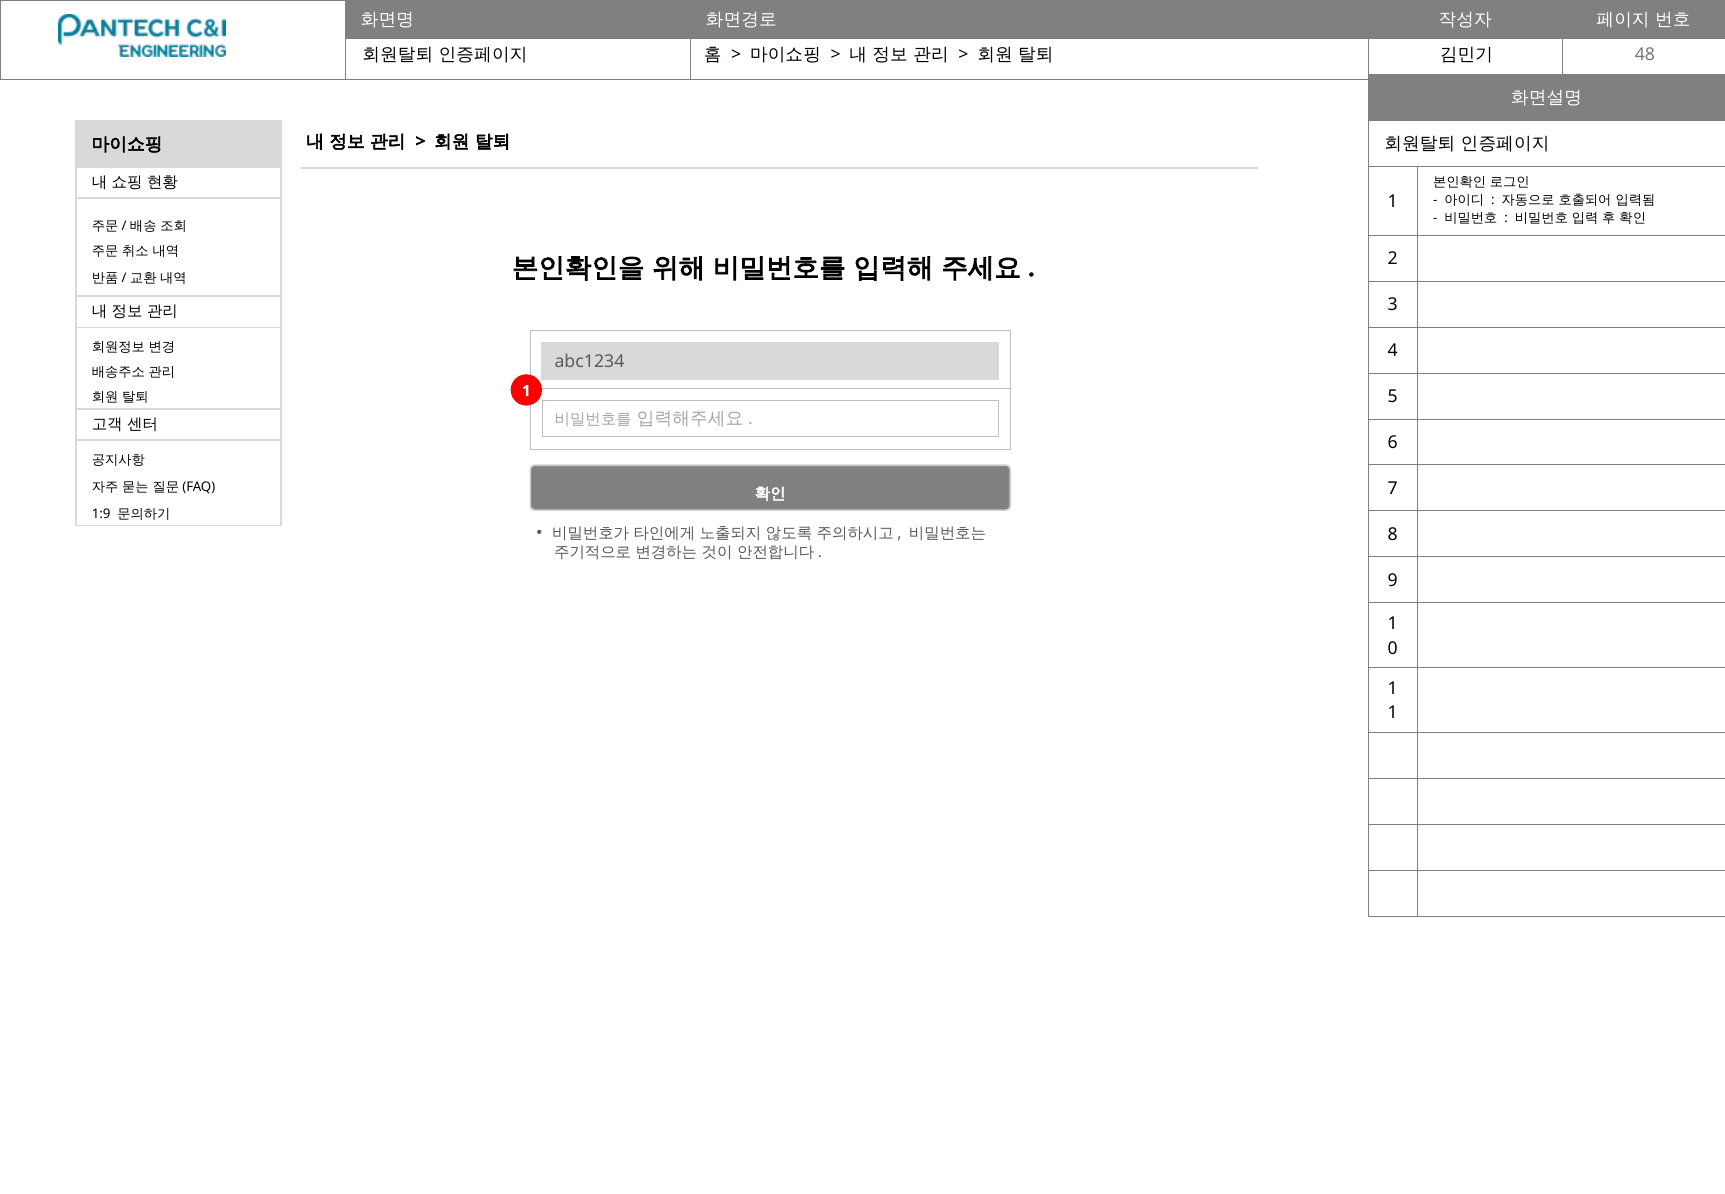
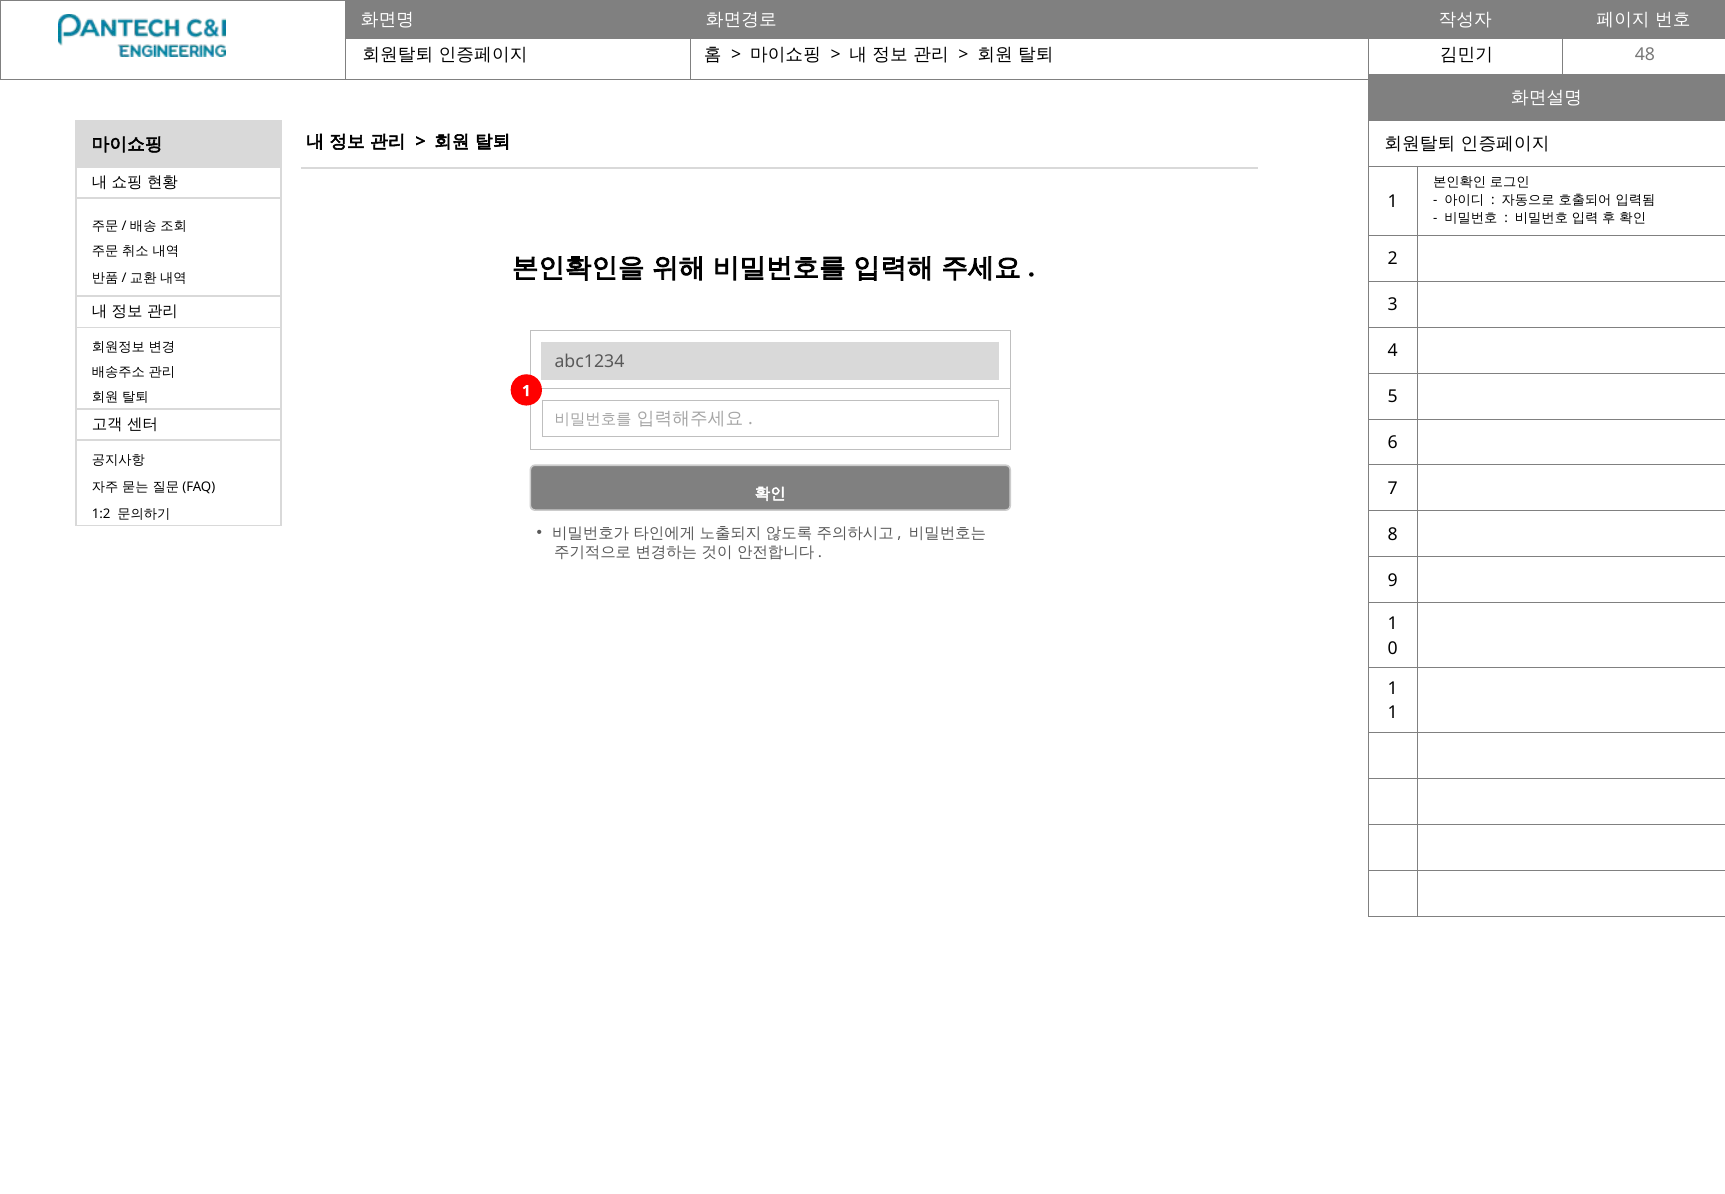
1:9: 1:9 -> 1:2 (101, 514)
